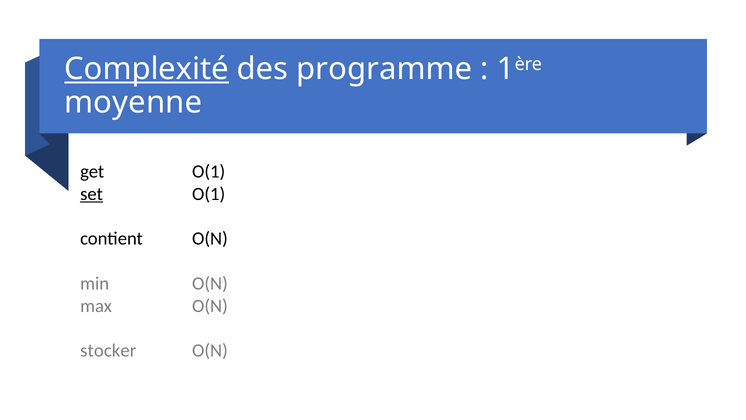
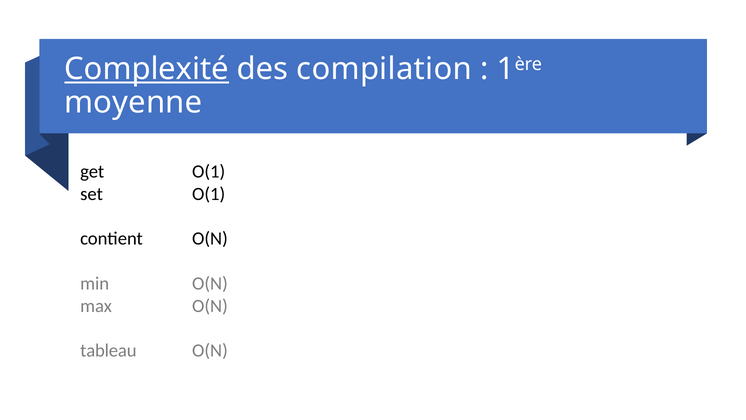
programme: programme -> compilation (384, 69)
set underline: present -> none (92, 194)
stocker: stocker -> tableau (108, 350)
